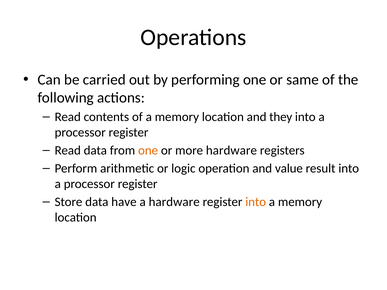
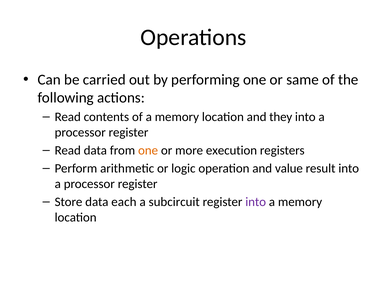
more hardware: hardware -> execution (231, 150)
have: have -> each (124, 202)
a hardware: hardware -> subcircuit (174, 202)
into colour: orange -> purple (256, 202)
